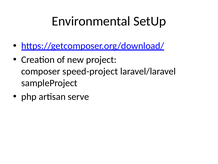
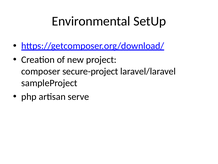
speed-project: speed-project -> secure-project (90, 71)
